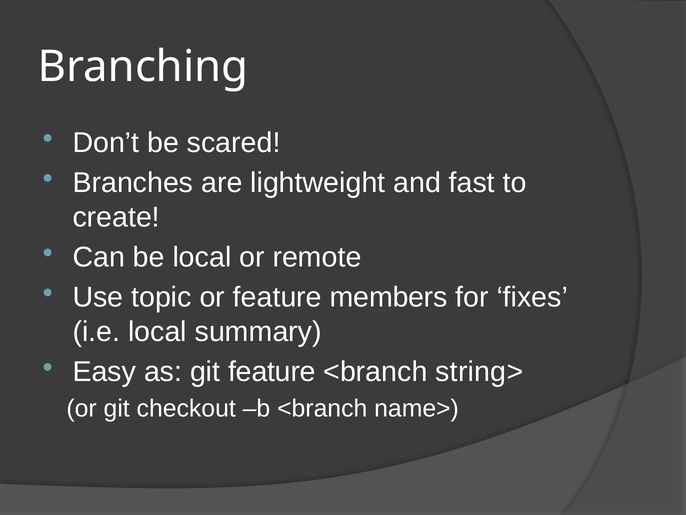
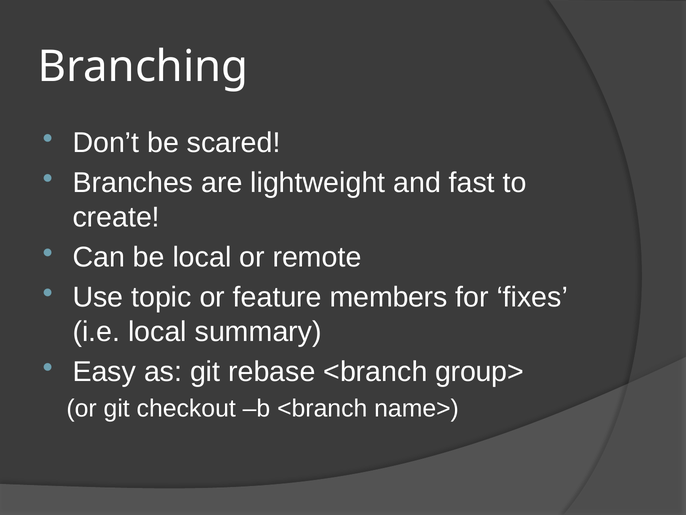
git feature: feature -> rebase (272, 371)
string>: string> -> group> (480, 371)
